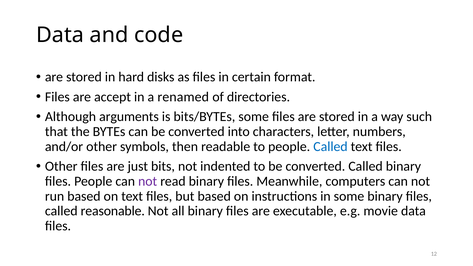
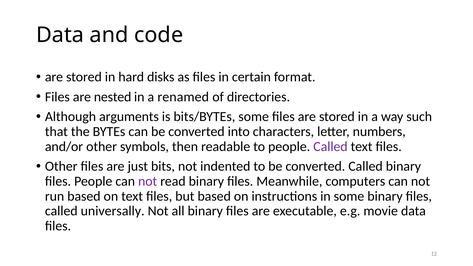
accept: accept -> nested (113, 97)
Called colour: blue -> purple (330, 147)
reasonable: reasonable -> universally (113, 211)
